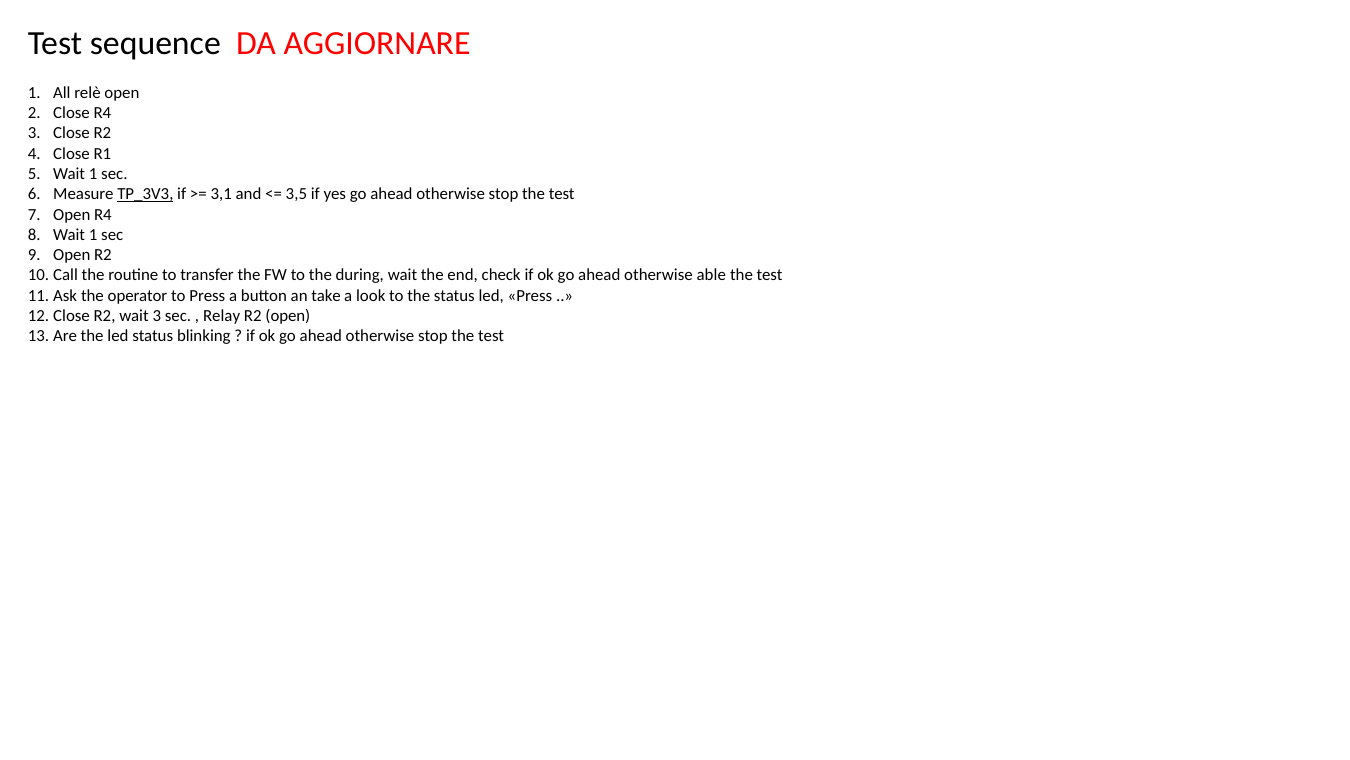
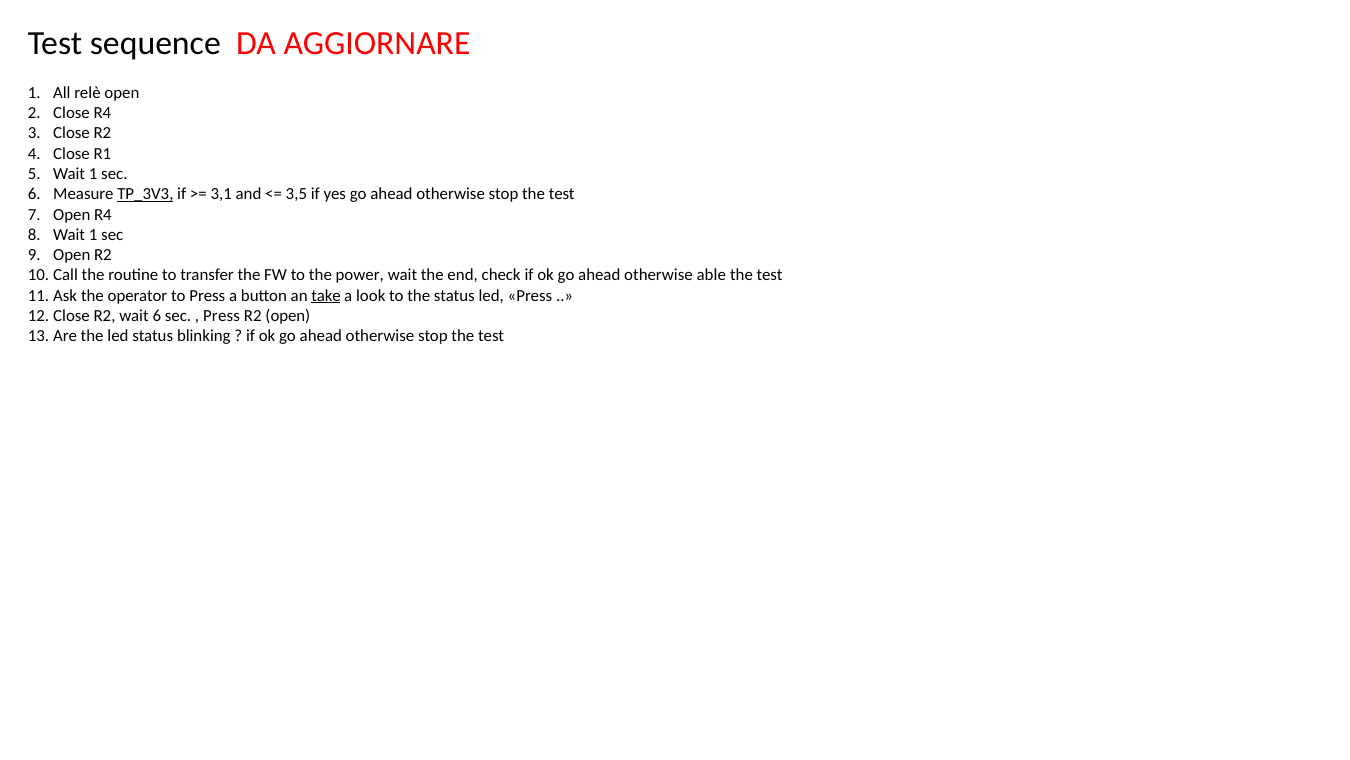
during: during -> power (360, 275)
take underline: none -> present (326, 295)
wait 3: 3 -> 6 (157, 316)
Relay: Relay -> Press (222, 316)
